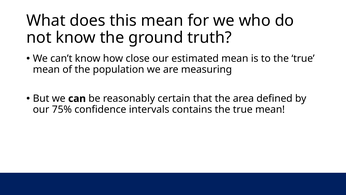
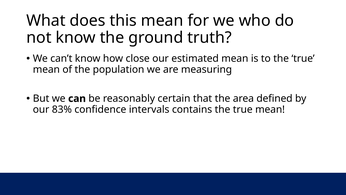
75%: 75% -> 83% (62, 109)
